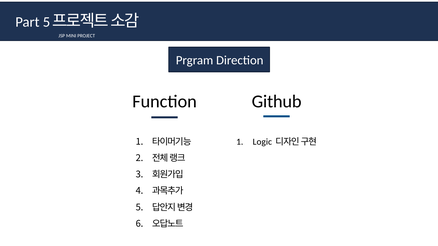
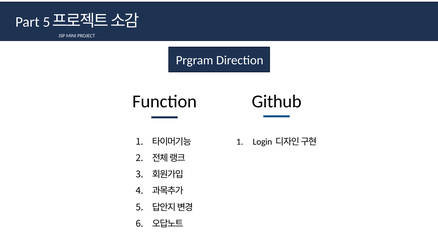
Logic: Logic -> Login (262, 142)
